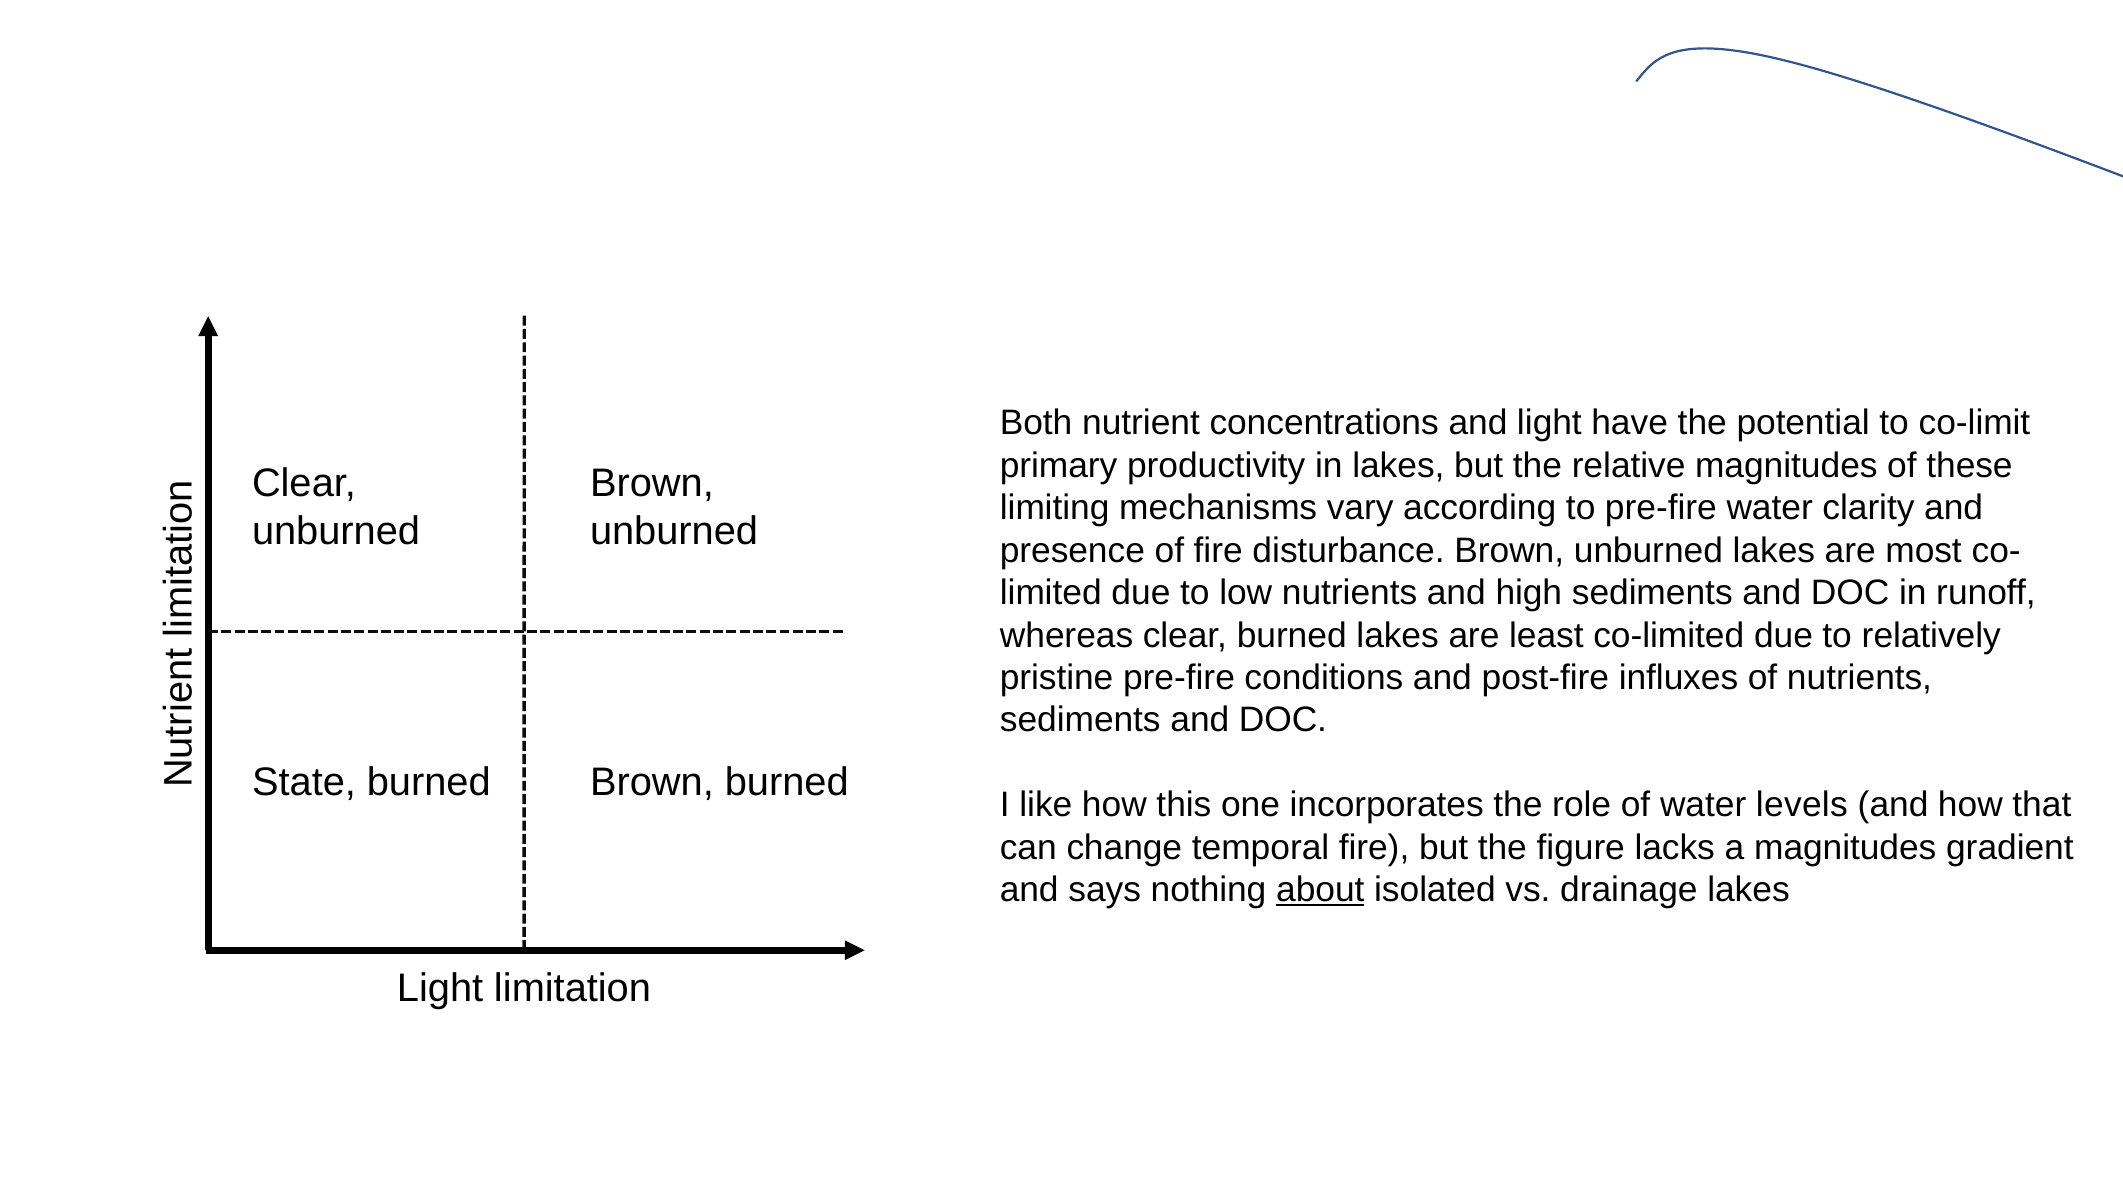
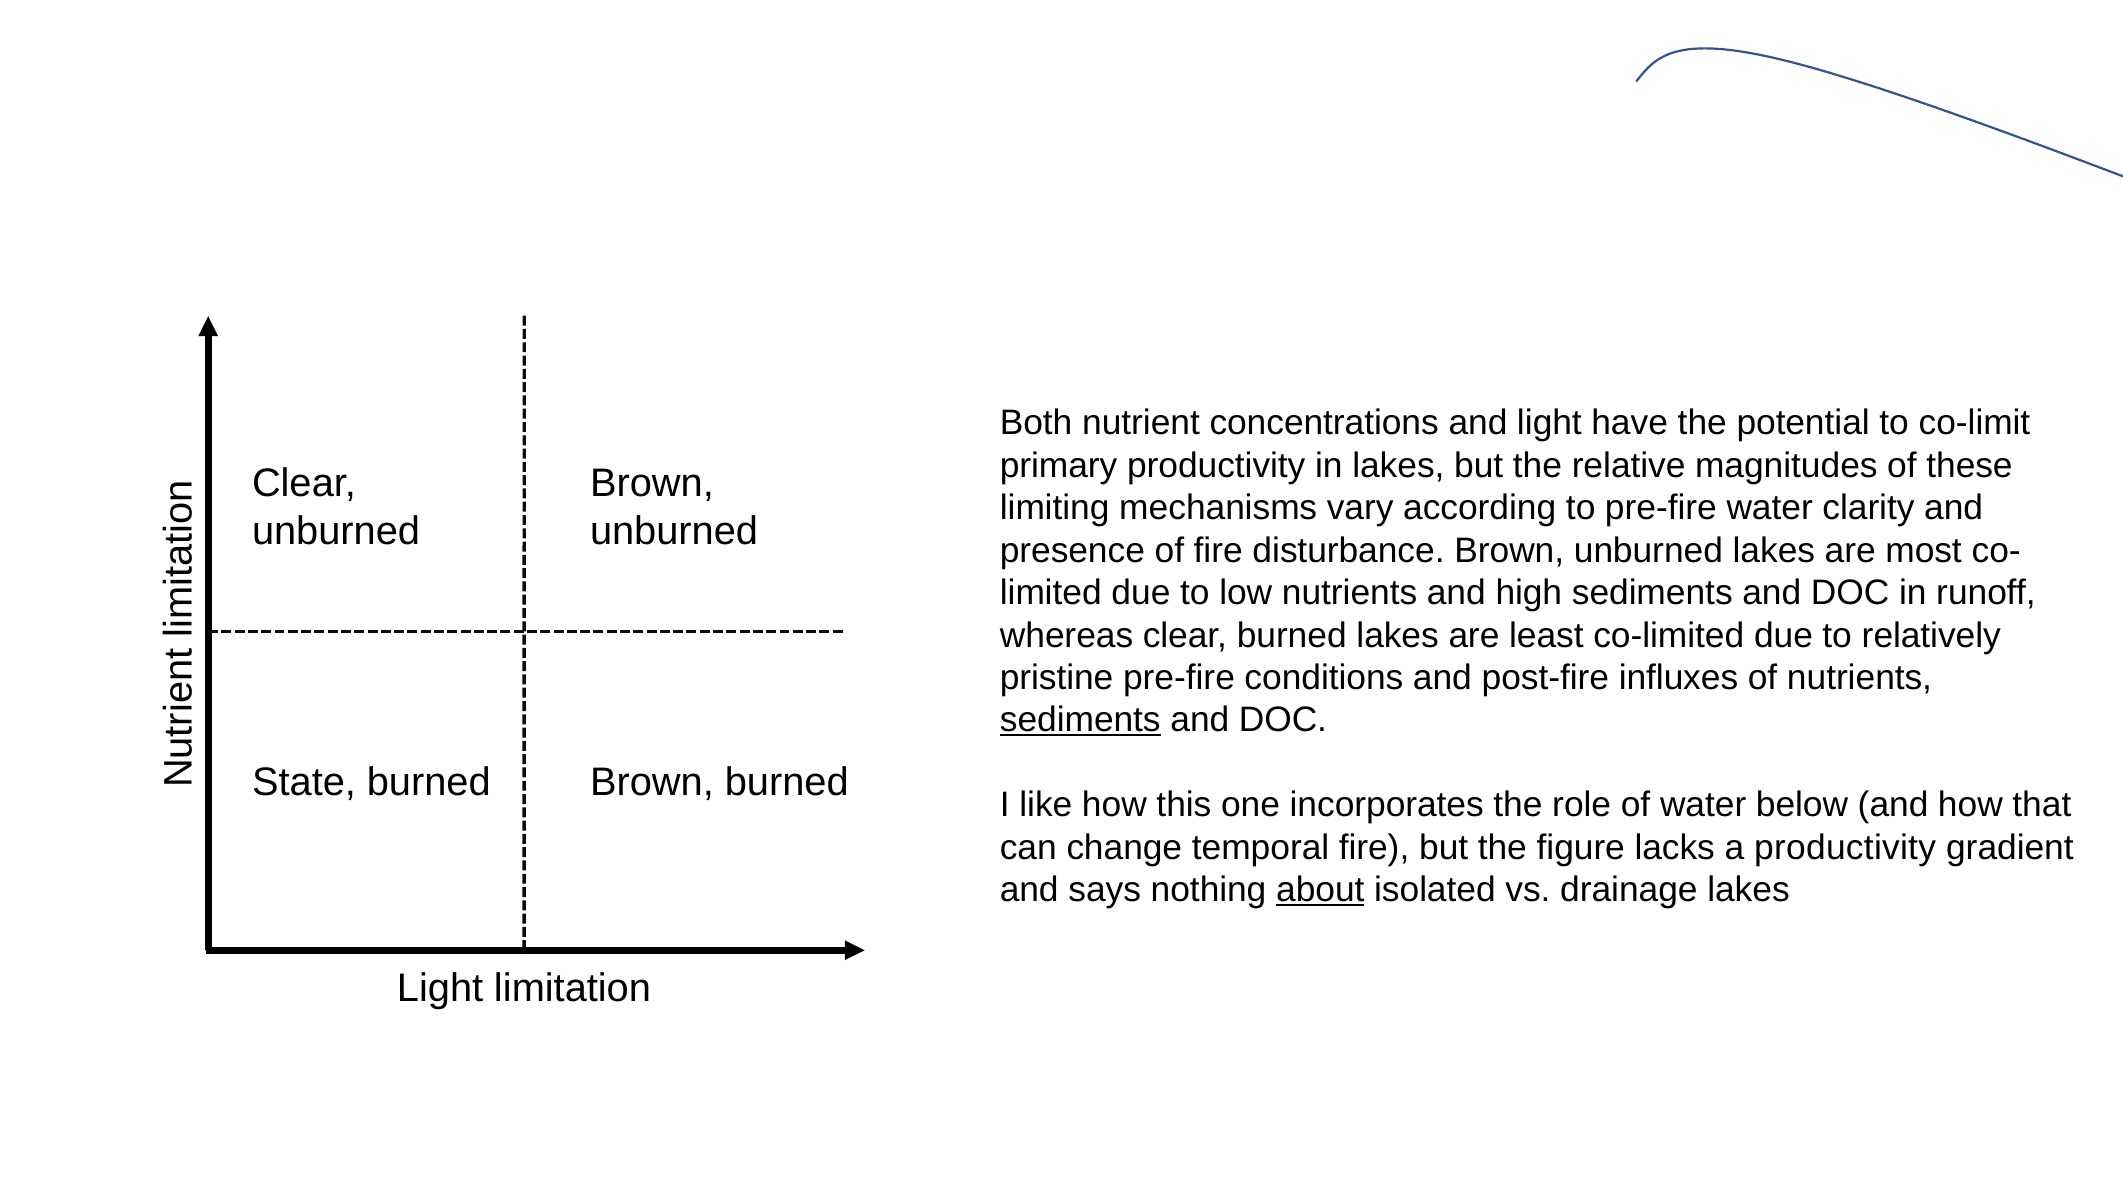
sediments underline: none -> present (1080, 720)
levels: levels -> below (1802, 805)
a magnitudes: magnitudes -> productivity (1845, 848)
